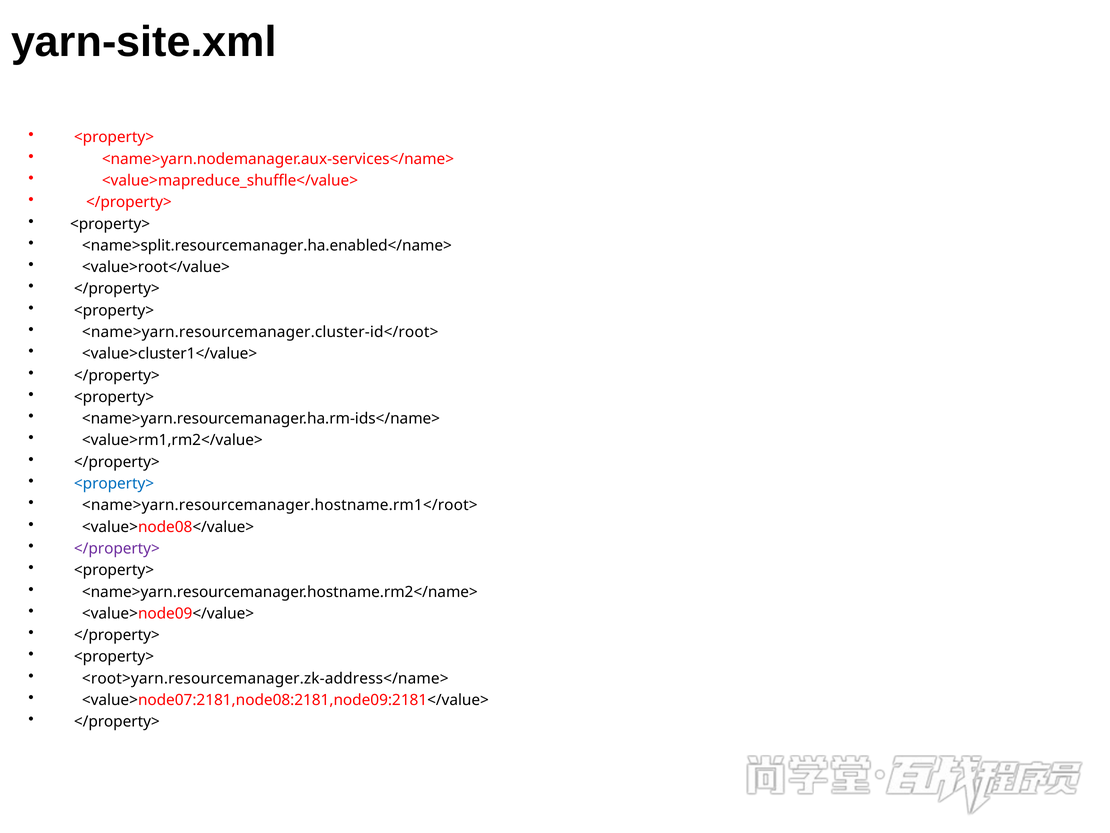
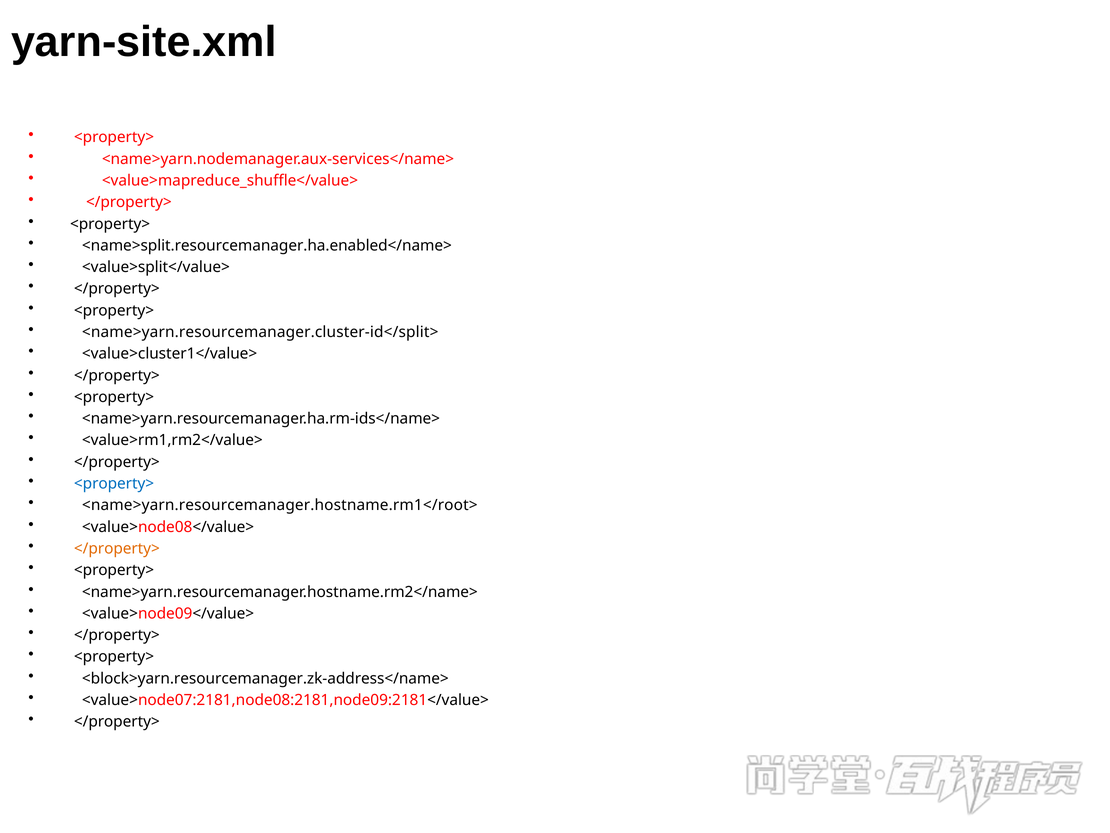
<value>root</value>: <value>root</value> -> <value>split</value> (156, 267)
<name>yarn.resourcemanager.cluster-id</root>: <name>yarn.resourcemanager.cluster-id</root> -> <name>yarn.resourcemanager.cluster-id</split> (260, 332)
</property> colour: purple -> orange (117, 548)
<root>yarn.resourcemanager.zk-address</name>: <root>yarn.resourcemanager.zk-address</name> -> <block>yarn.resourcemanager.zk-address</name> (265, 678)
